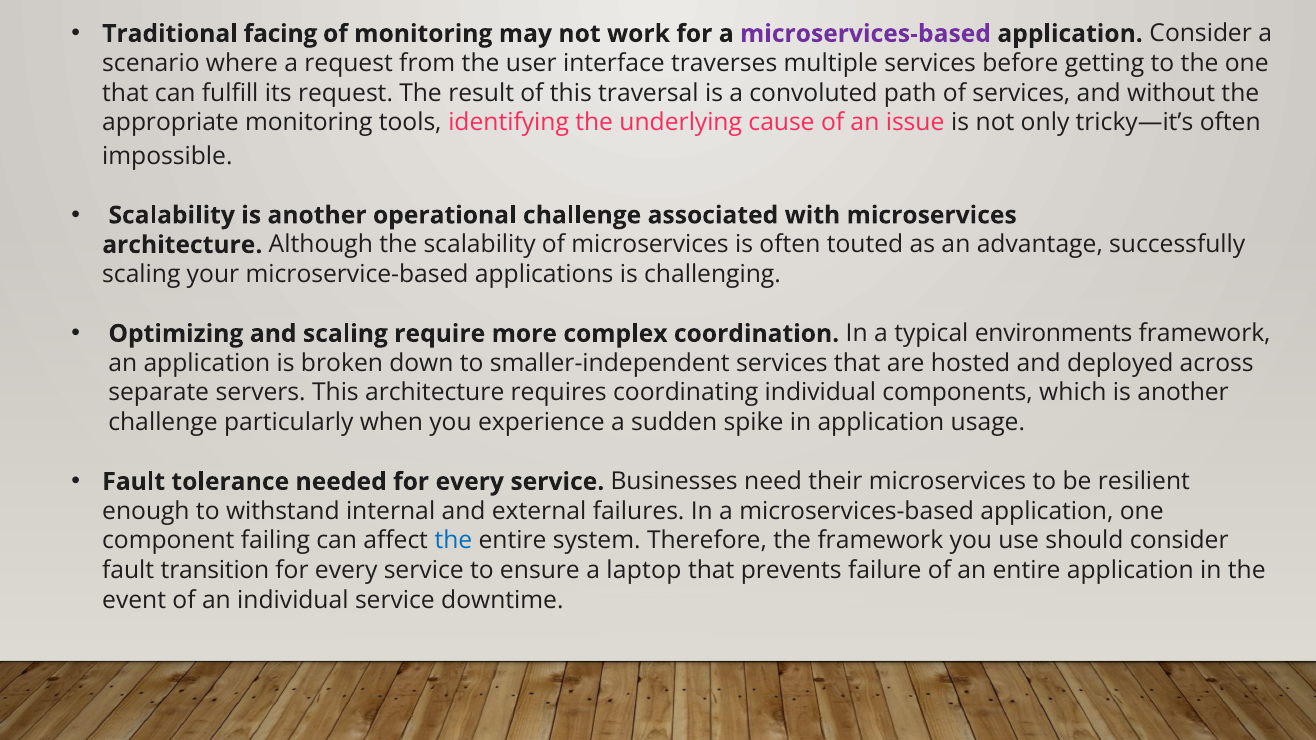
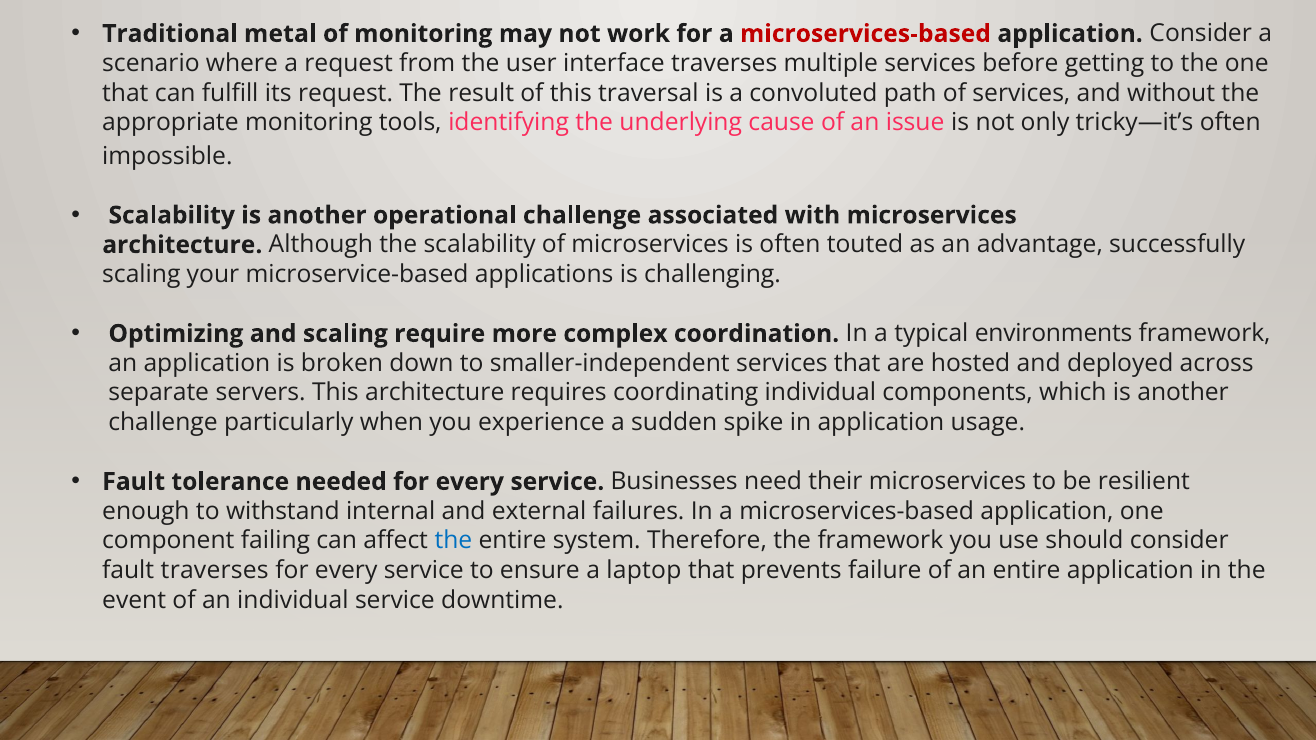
facing: facing -> metal (280, 34)
microservices-based colour: purple -> red (865, 34)
fault transition: transition -> traverses (215, 571)
